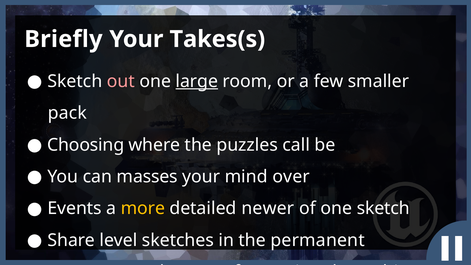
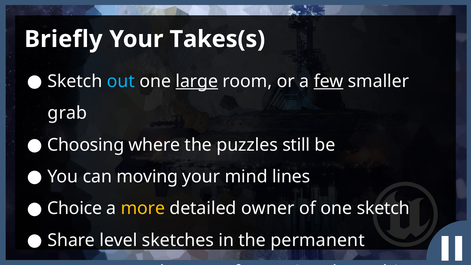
out colour: pink -> light blue (121, 81)
few underline: none -> present (329, 81)
pack: pack -> grab (67, 113)
call: call -> still (296, 145)
masses: masses -> moving (147, 177)
over: over -> lines (291, 177)
Events: Events -> Choice (75, 208)
newer: newer -> owner (268, 208)
